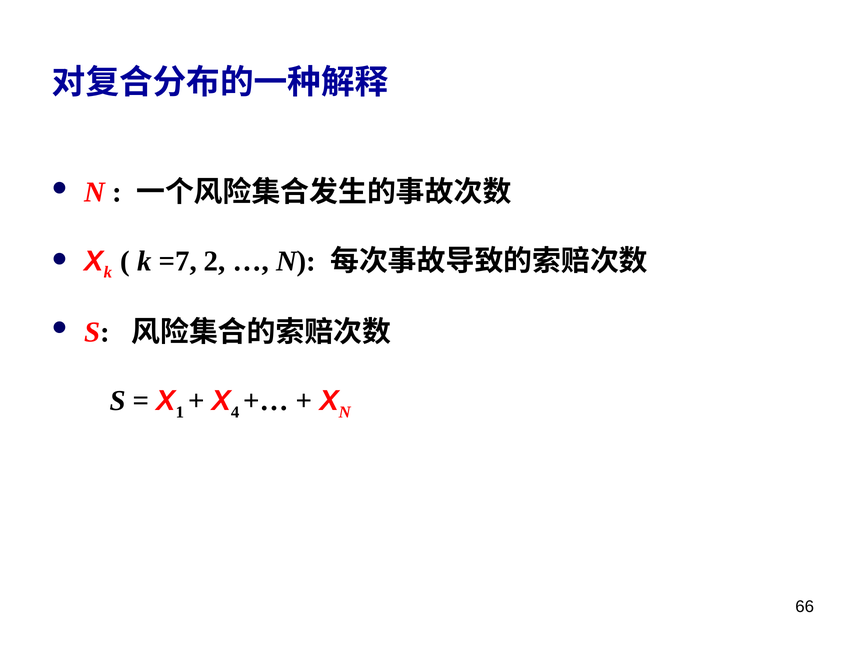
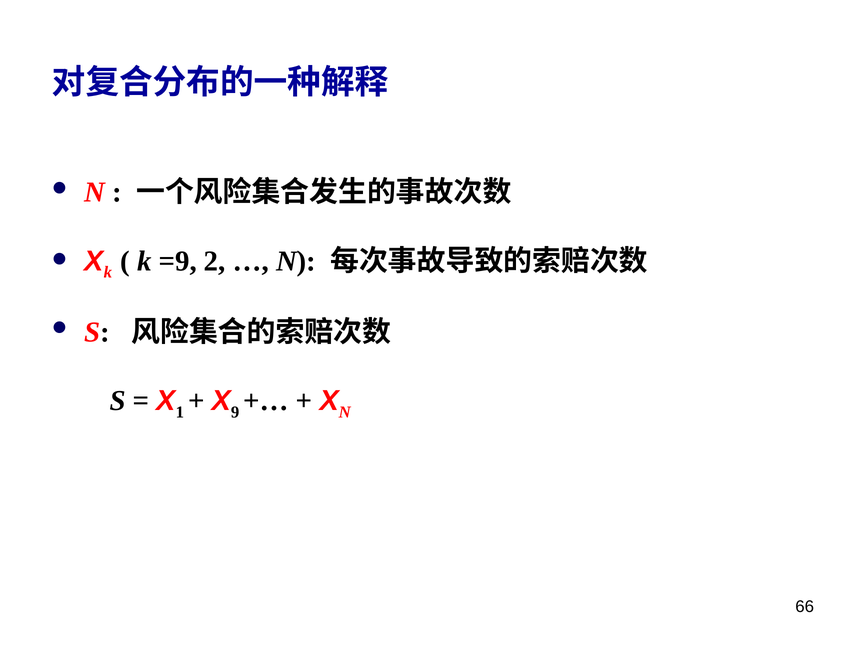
=7: =7 -> =9 (178, 261)
4: 4 -> 9 (235, 412)
